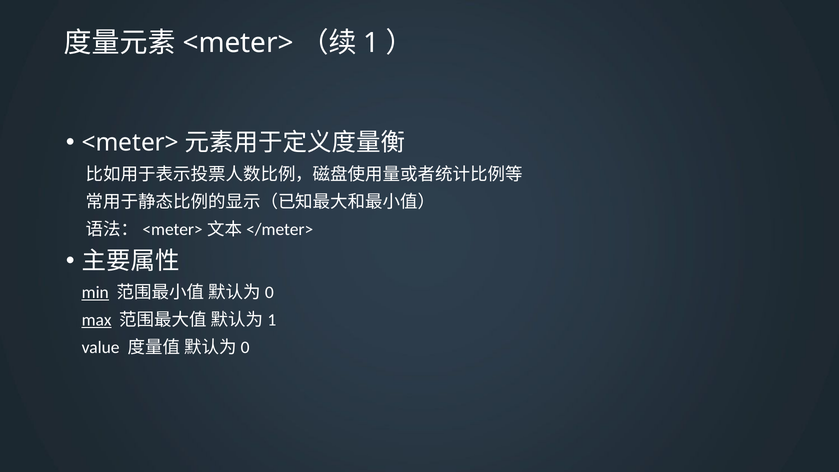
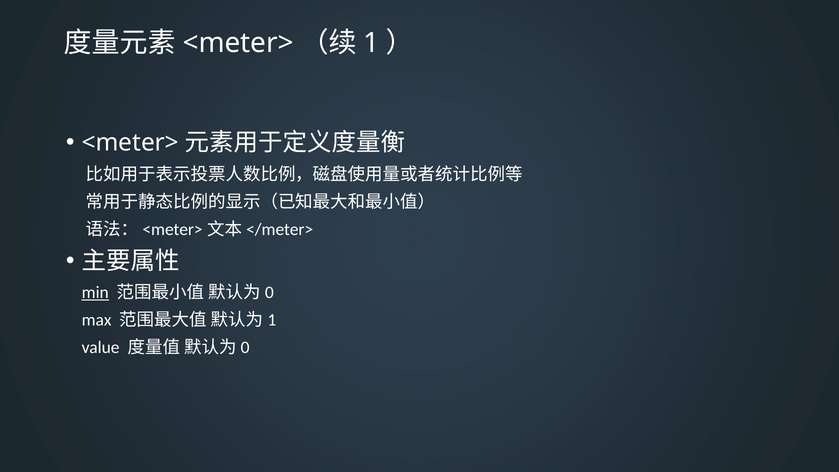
max underline: present -> none (97, 320)
